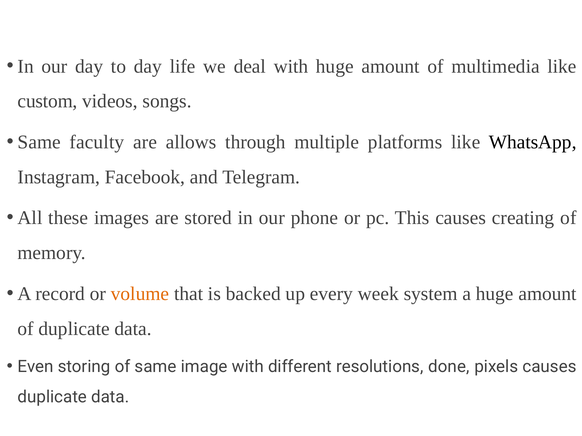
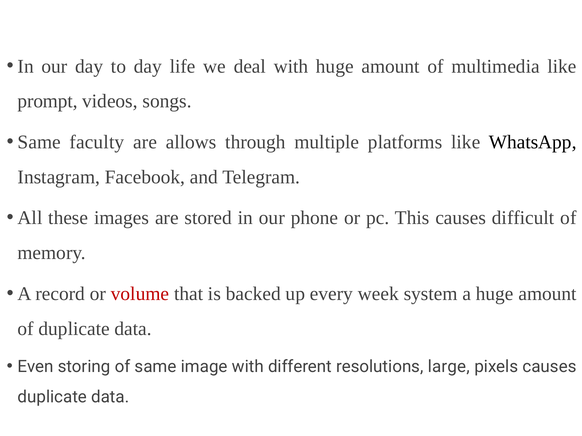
custom: custom -> prompt (48, 101)
creating: creating -> difficult (523, 218)
volume colour: orange -> red (140, 294)
done: done -> large (449, 367)
